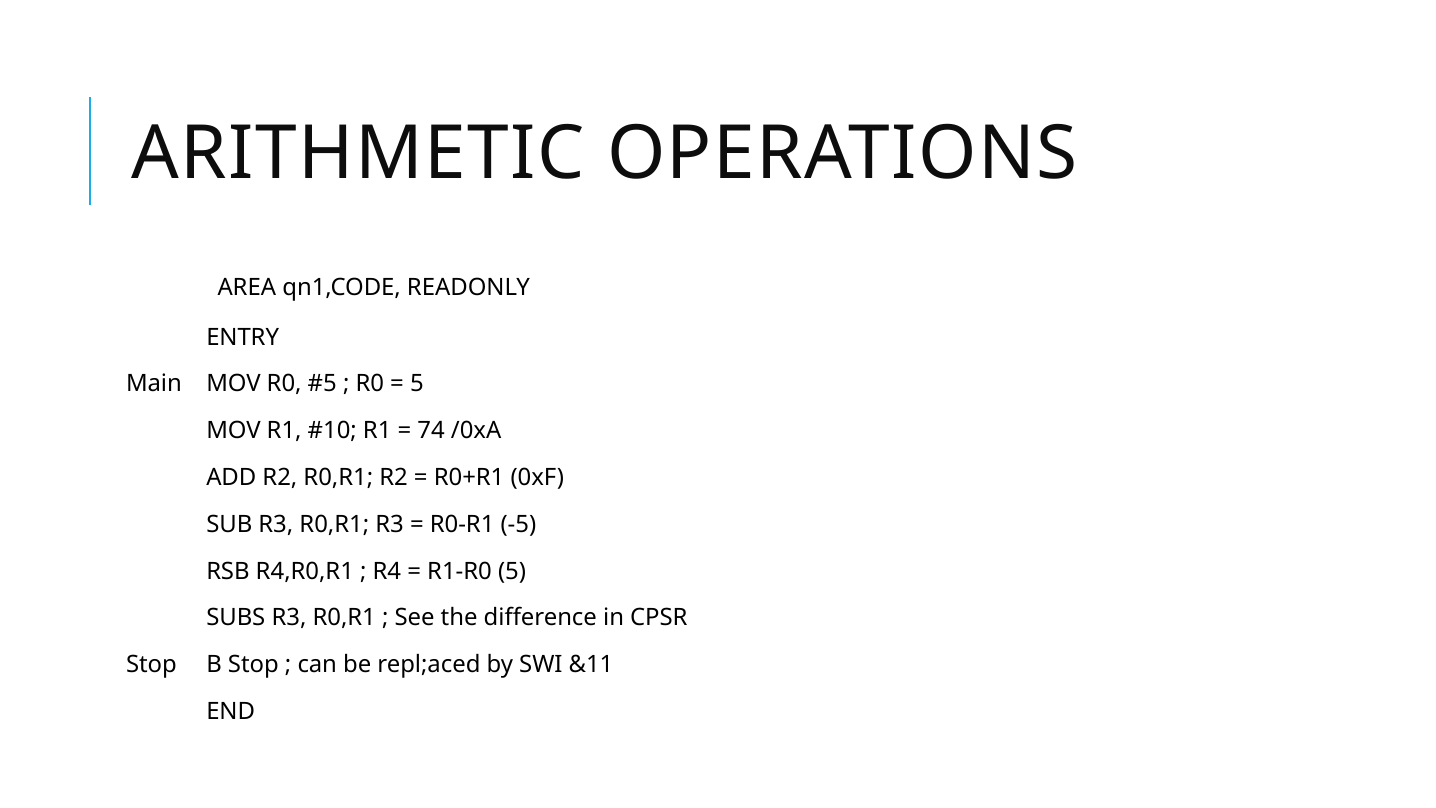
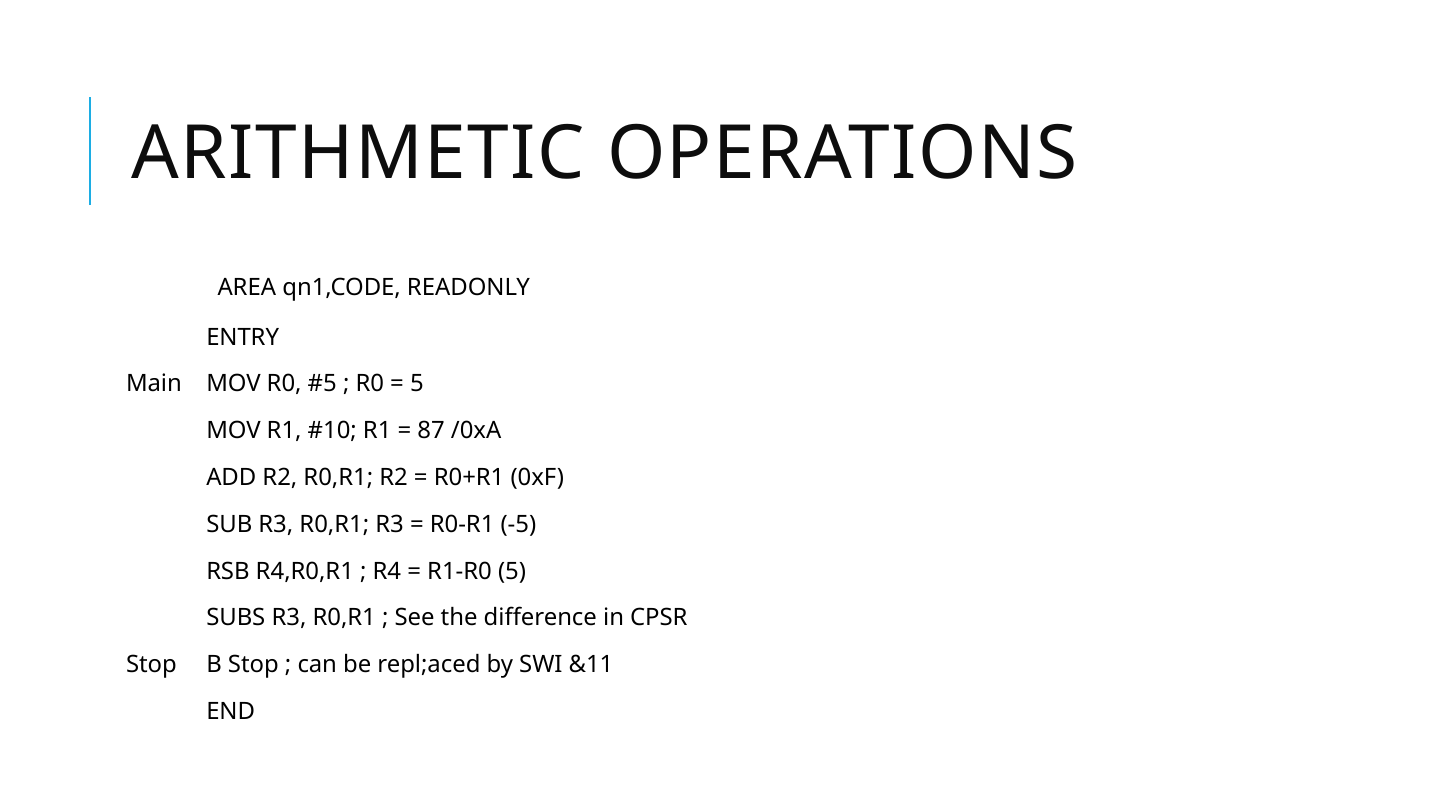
74: 74 -> 87 (431, 431)
